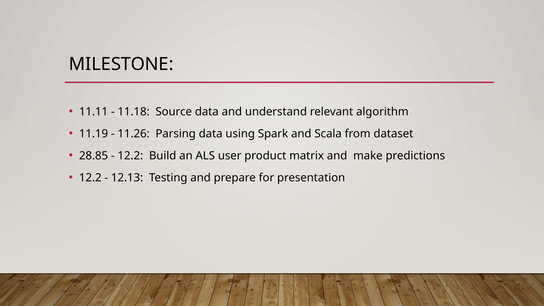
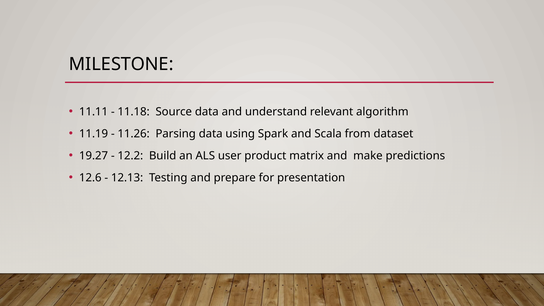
28.85: 28.85 -> 19.27 (94, 156)
12.2: 12.2 -> 12.6 (90, 178)
